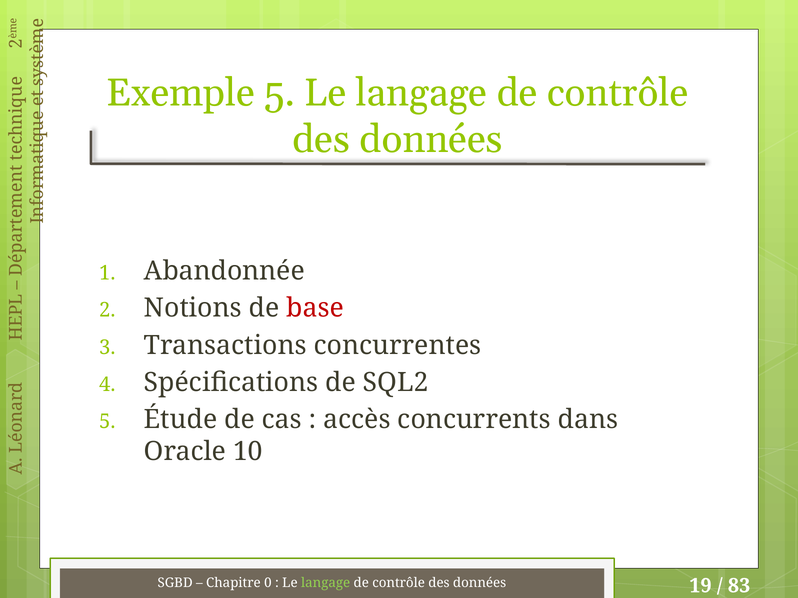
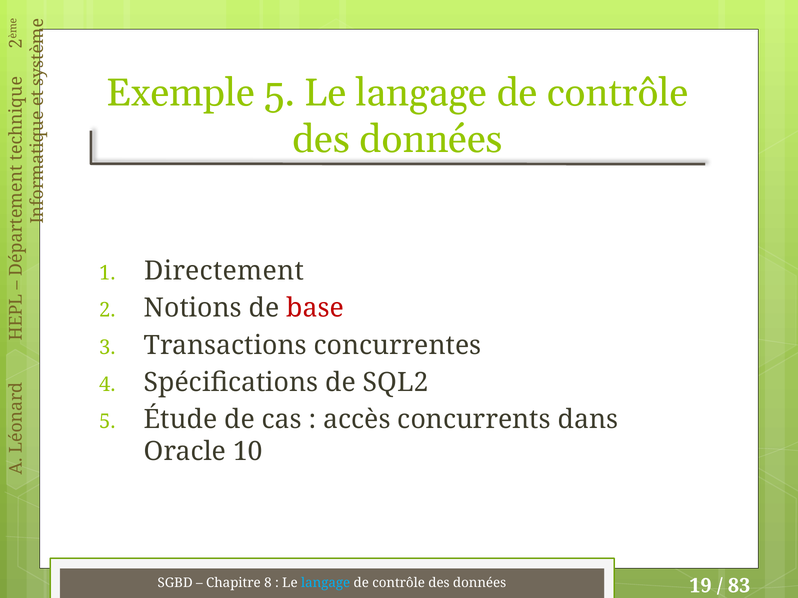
Abandonnée: Abandonnée -> Directement (224, 271)
0: 0 -> 8 (268, 583)
langage colour: light green -> light blue (326, 583)
